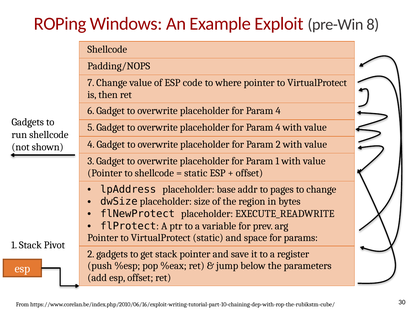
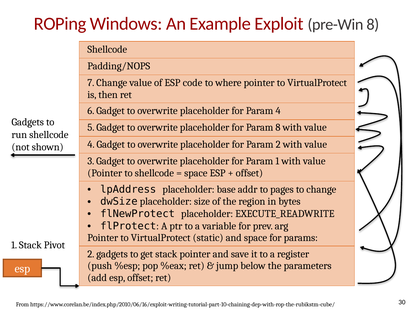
4: 4 -> 8 (278, 127)
static: static -> space (196, 173)
